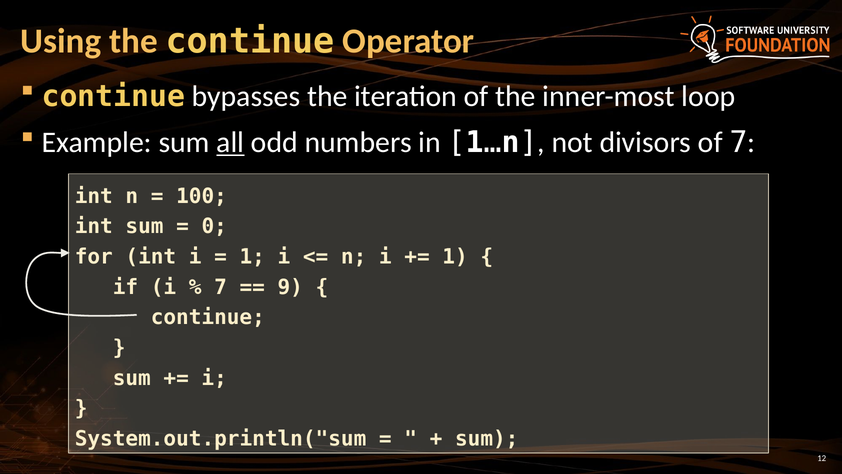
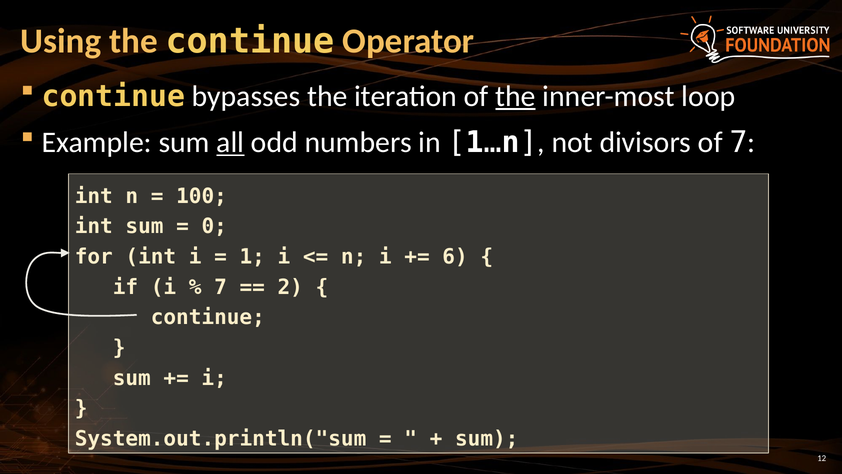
the underline: none -> present (516, 96)
1: 1 -> 6 (455, 257)
9: 9 -> 2 (290, 287)
